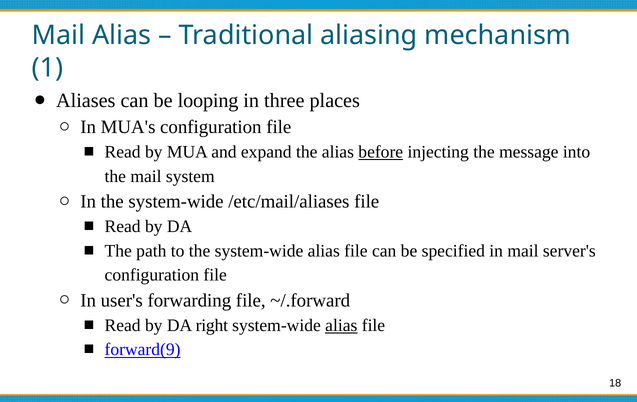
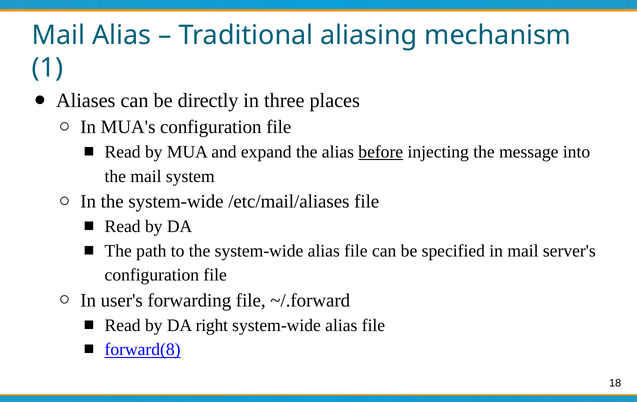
looping: looping -> directly (208, 100)
alias underline: present -> none (341, 325)
forward(9: forward(9 -> forward(8 (143, 349)
